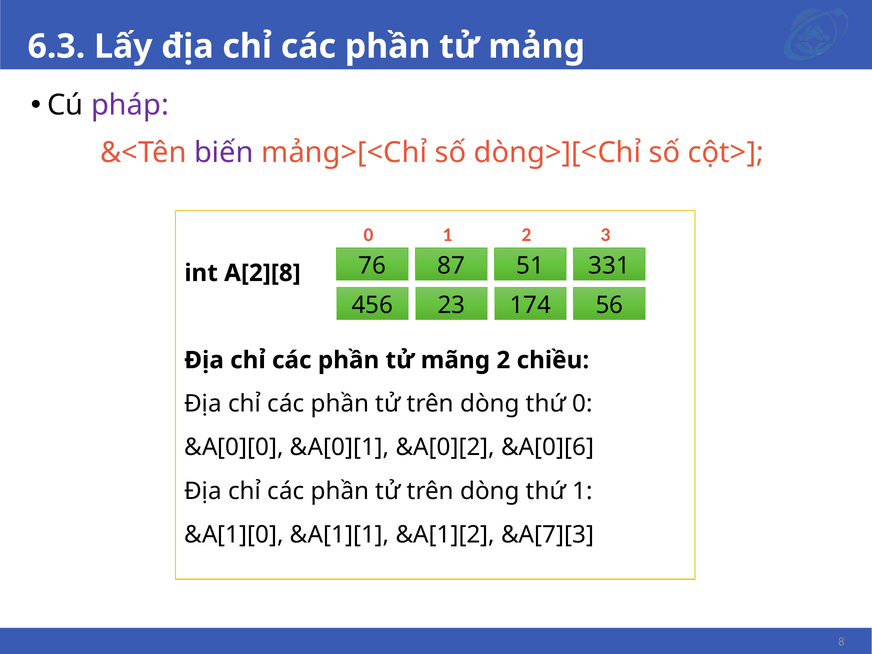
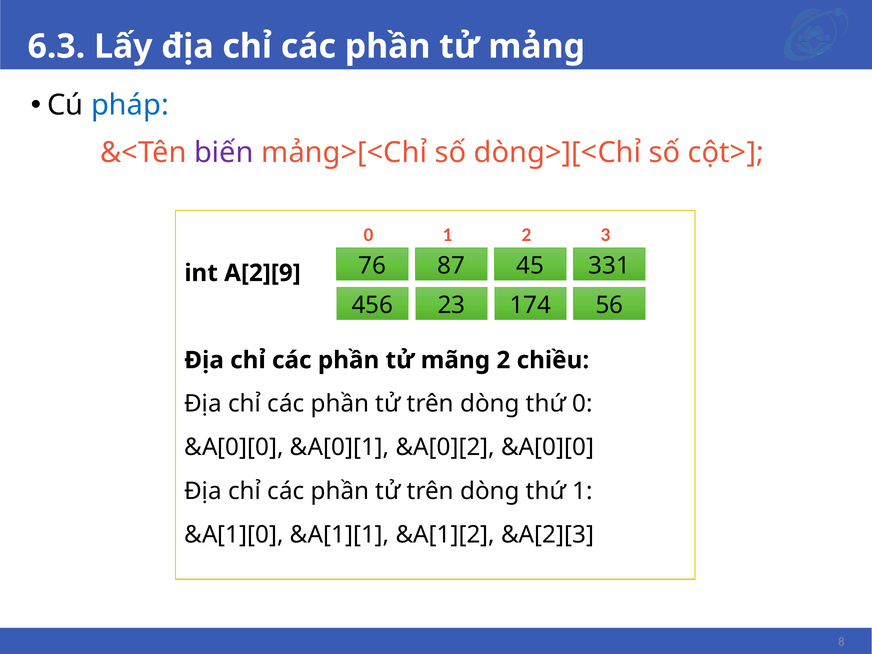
pháp colour: purple -> blue (130, 105)
51: 51 -> 45 (530, 266)
A[2][8: A[2][8 -> A[2][9 (262, 273)
&A[0][2 &A[0][6: &A[0][6 -> &A[0][0 (548, 447)
&A[7][3: &A[7][3 -> &A[2][3 (548, 535)
